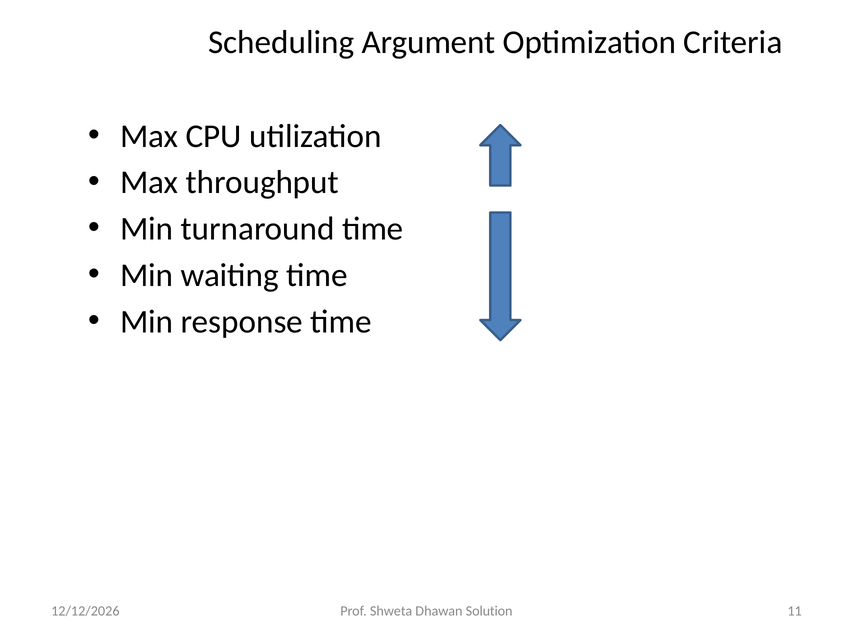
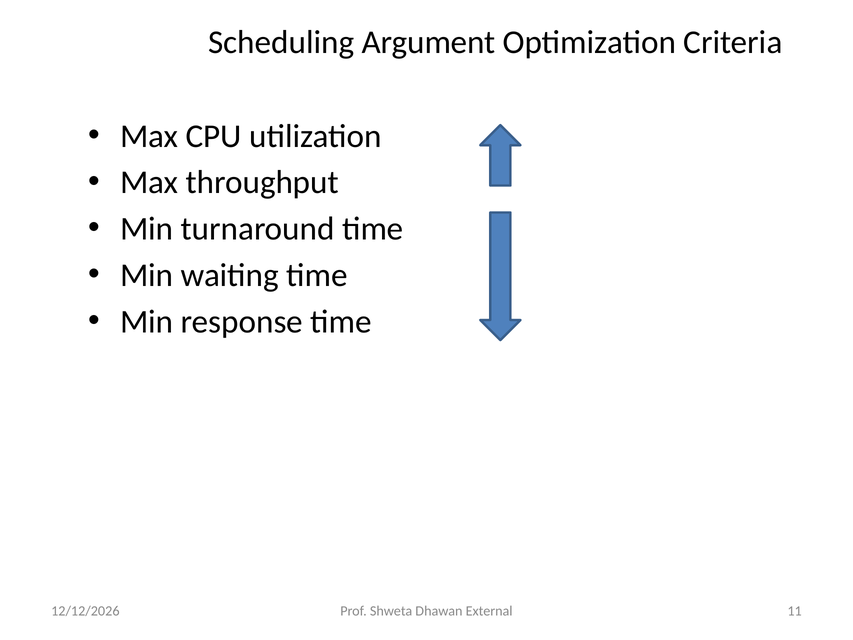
Solution: Solution -> External (489, 611)
